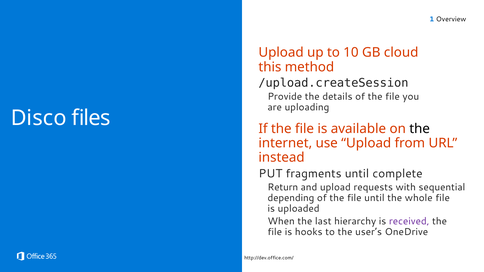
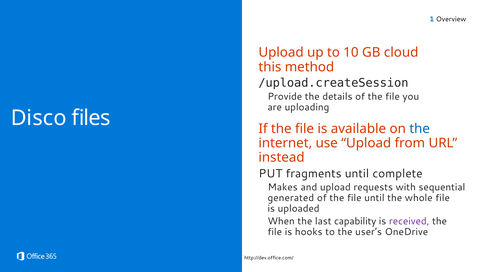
the colour: black -> blue (420, 129)
Return: Return -> Makes (283, 187)
depending: depending -> generated (291, 198)
hierarchy: hierarchy -> capability (355, 221)
